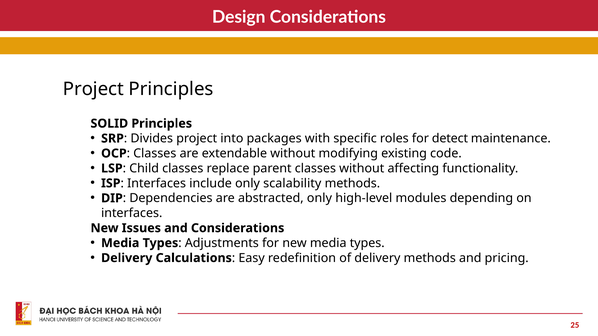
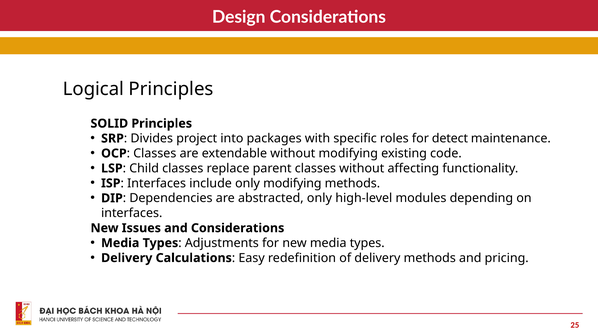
Project: Project -> Logical (93, 89)
only scalability: scalability -> modifying (292, 183)
